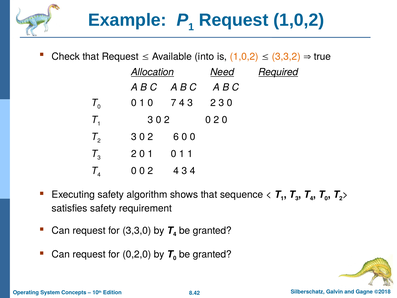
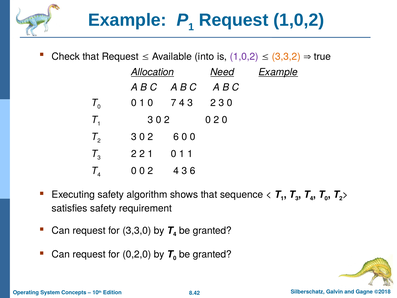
1,0,2 colour: orange -> purple (244, 57)
Need Required: Required -> Example (278, 72)
3 2 0: 0 -> 2 (142, 154)
3 4: 4 -> 6 (193, 171)
